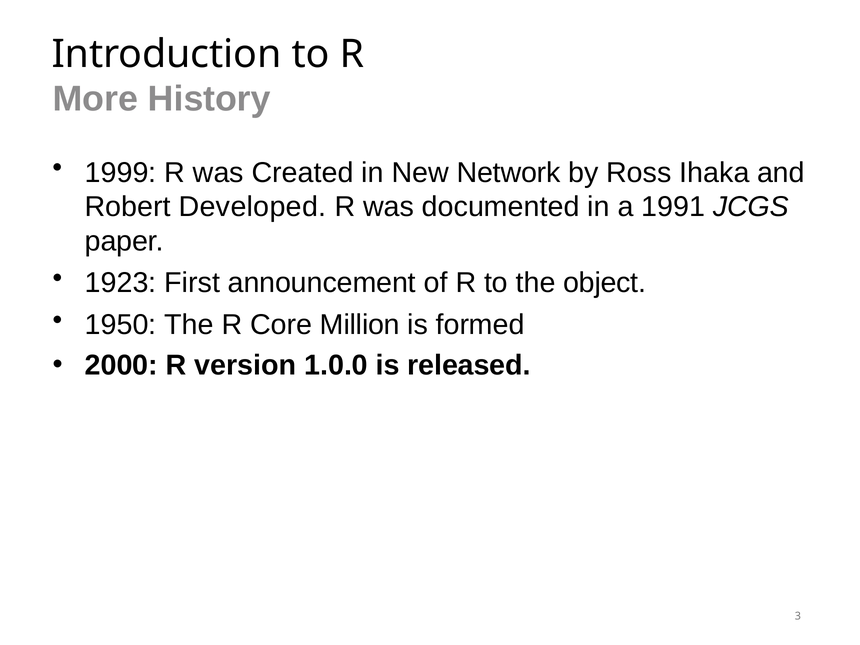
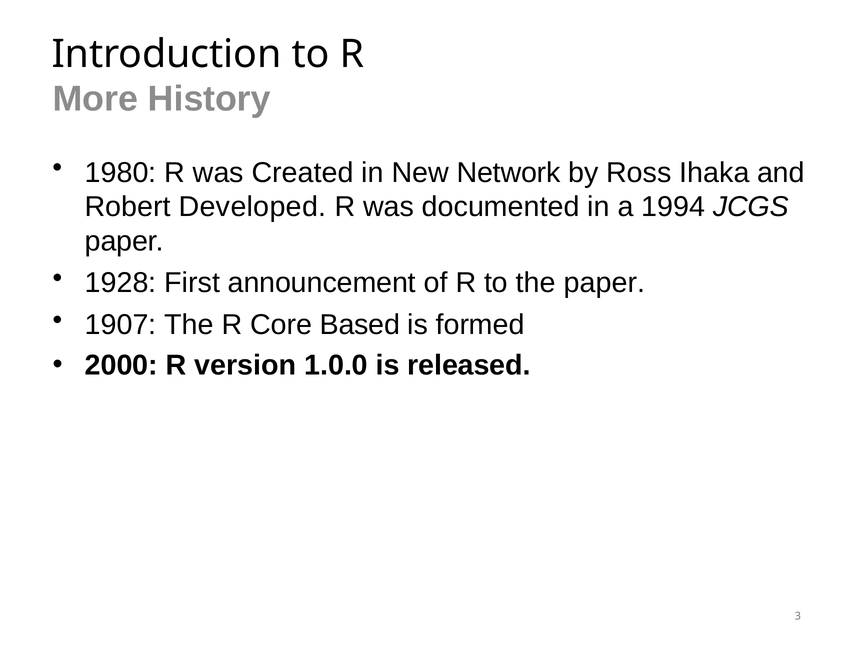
1999: 1999 -> 1980 (121, 173)
1991: 1991 -> 1994 (673, 207)
1923: 1923 -> 1928 (121, 283)
the object: object -> paper (604, 283)
1950: 1950 -> 1907 (121, 325)
Million: Million -> Based (360, 325)
